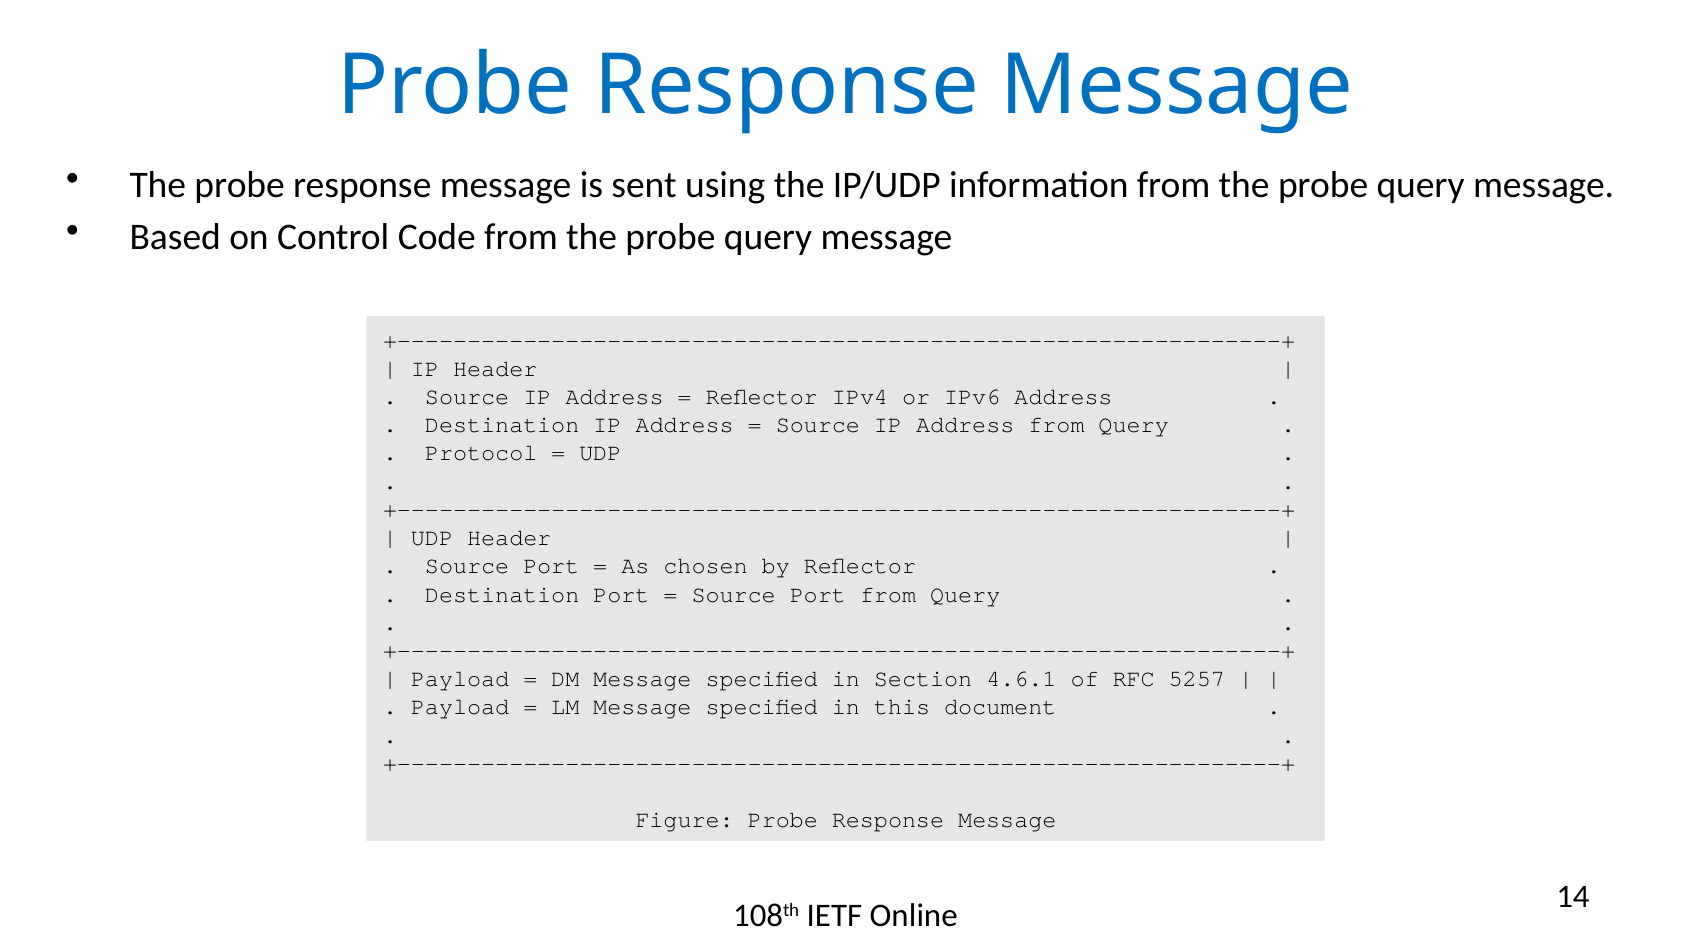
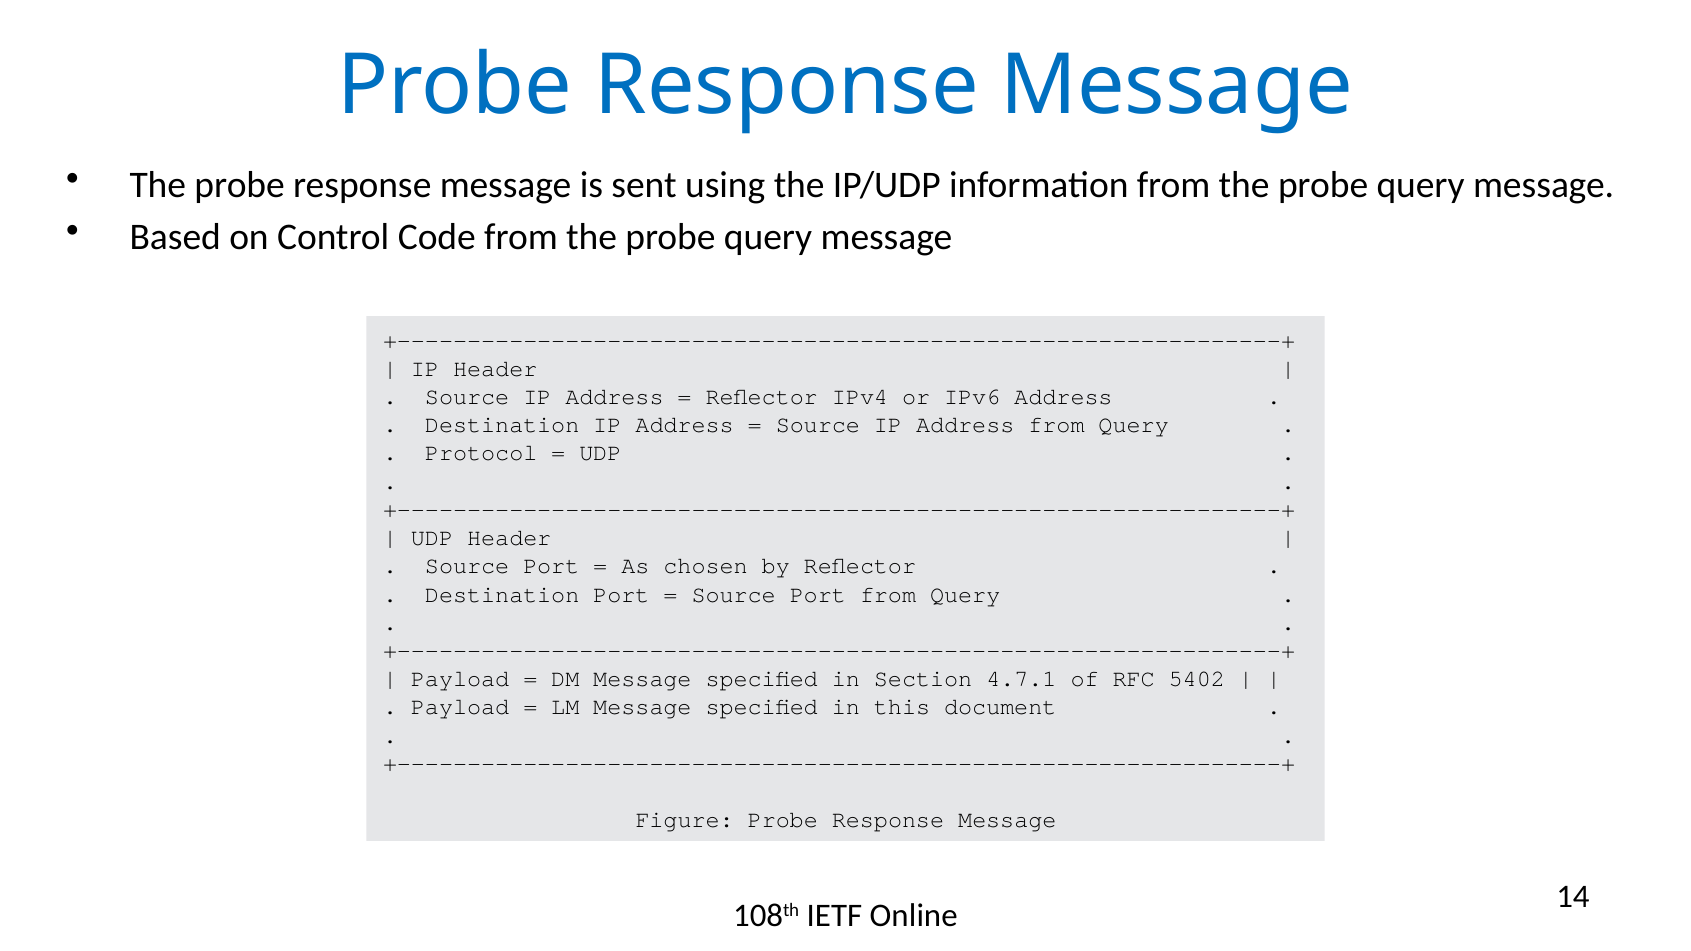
4.6.1: 4.6.1 -> 4.7.1 (1021, 679)
5257: 5257 -> 5402 (1197, 679)
